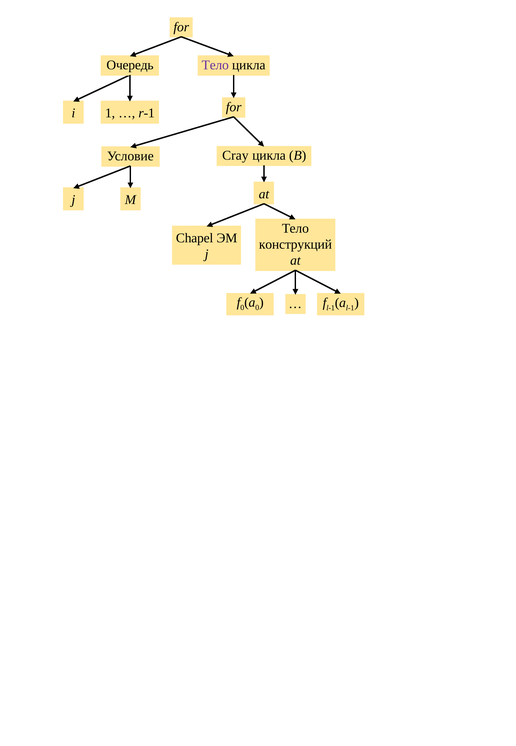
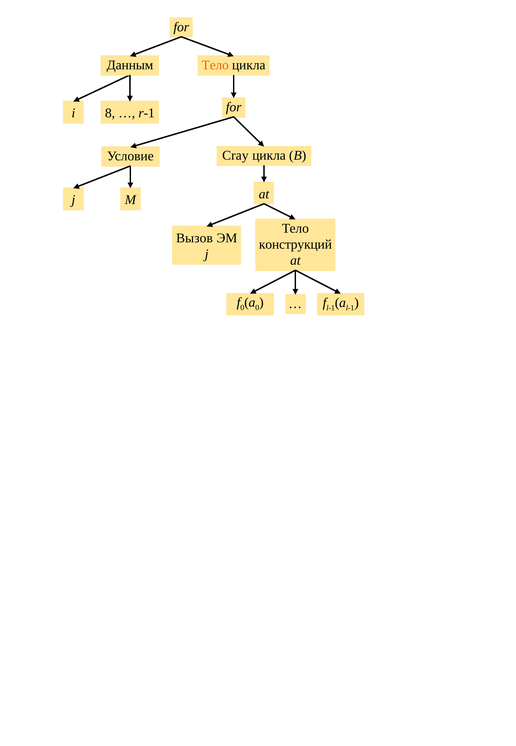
Очередь: Очередь -> Данным (130, 65)
Тело colour: purple -> orange (215, 65)
1: 1 -> 8 (110, 113)
Chapel: Chapel -> Вызов (194, 238)
